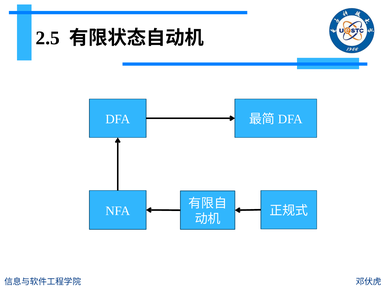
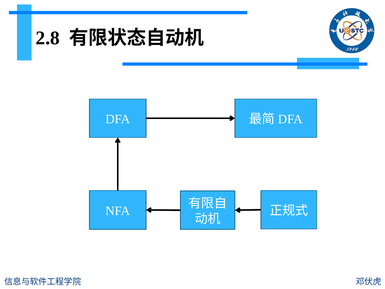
2.5: 2.5 -> 2.8 (48, 38)
